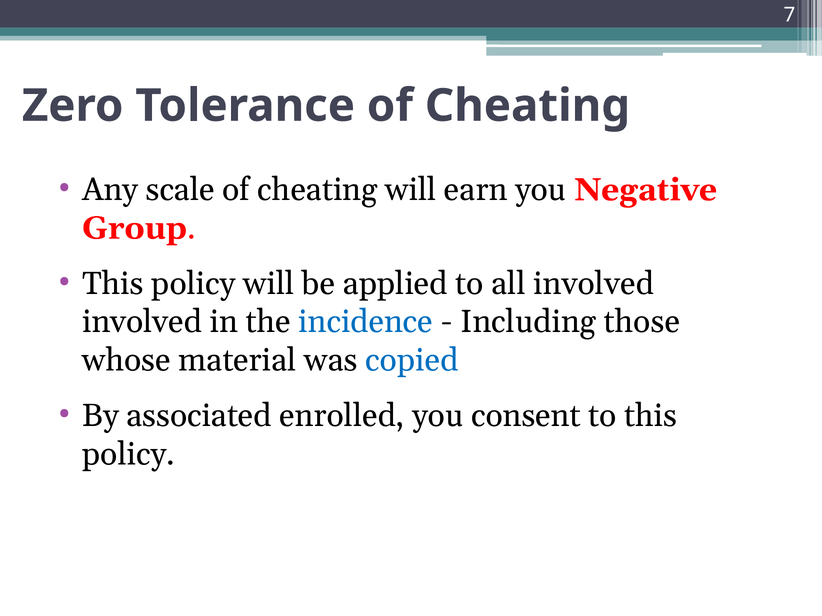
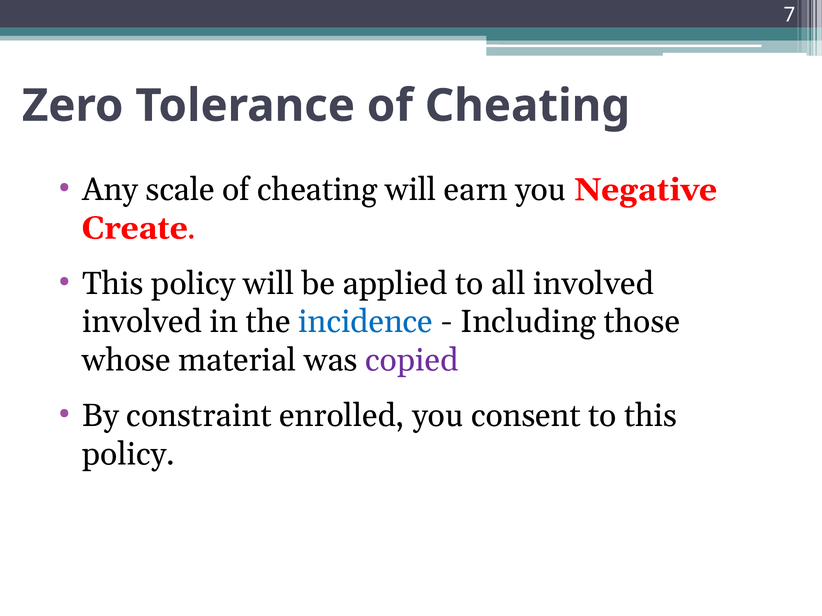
Group: Group -> Create (135, 228)
copied colour: blue -> purple (412, 361)
associated: associated -> constraint (199, 416)
